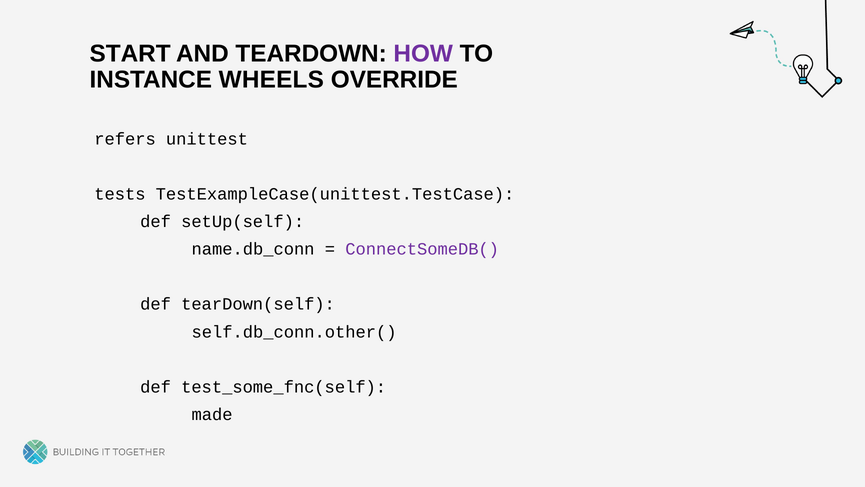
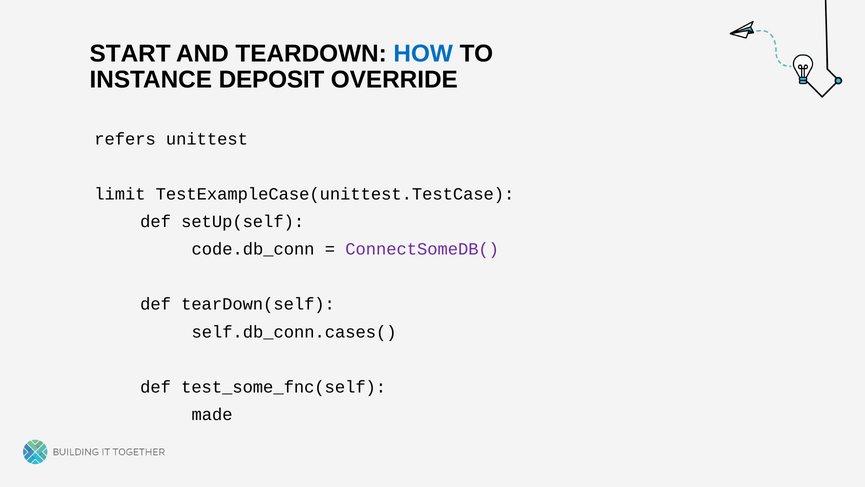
HOW colour: purple -> blue (423, 53)
WHEELS: WHEELS -> DEPOSIT (272, 80)
tests: tests -> limit (120, 194)
name.db_conn: name.db_conn -> code.db_conn (253, 249)
self.db_conn.other(: self.db_conn.other( -> self.db_conn.cases( (294, 332)
